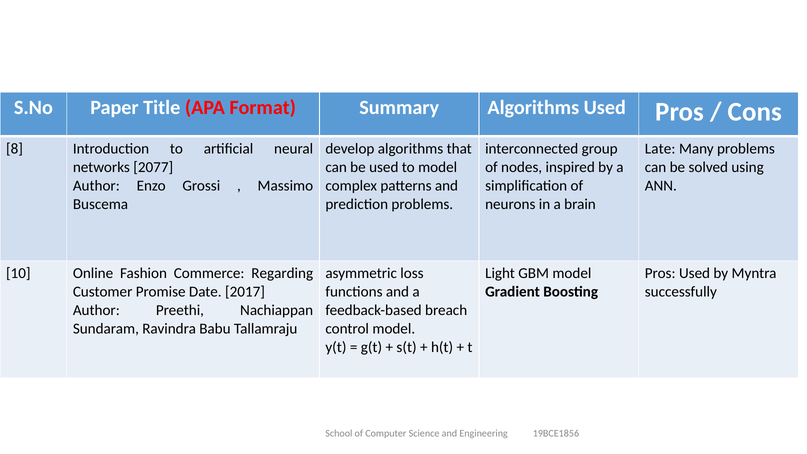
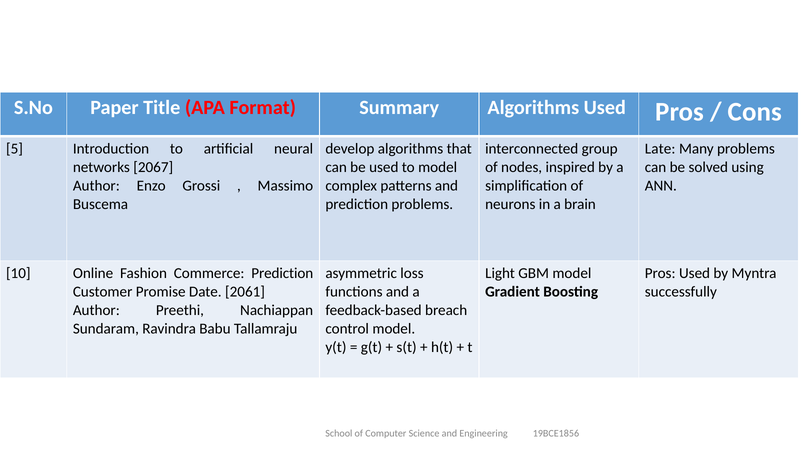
8: 8 -> 5 (15, 149)
2077: 2077 -> 2067 (153, 167)
Commerce Regarding: Regarding -> Prediction (282, 273)
2017: 2017 -> 2061 (245, 292)
